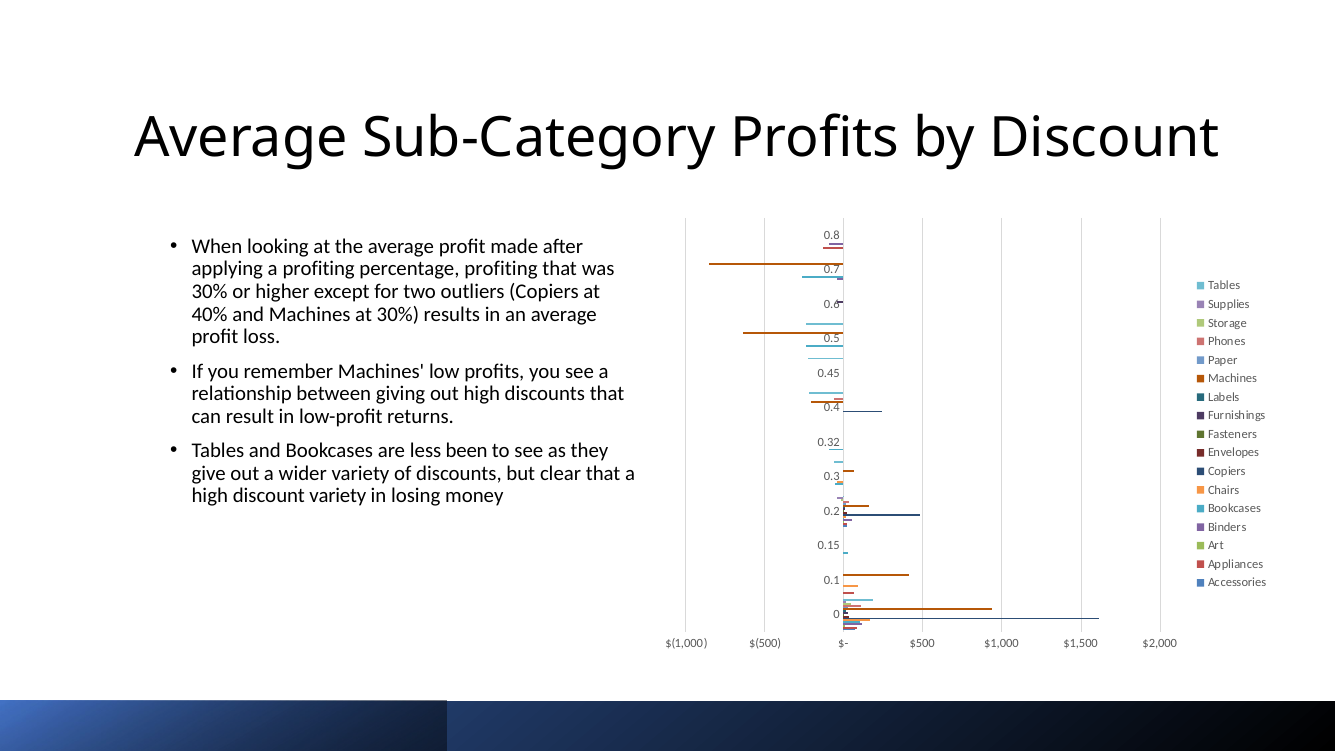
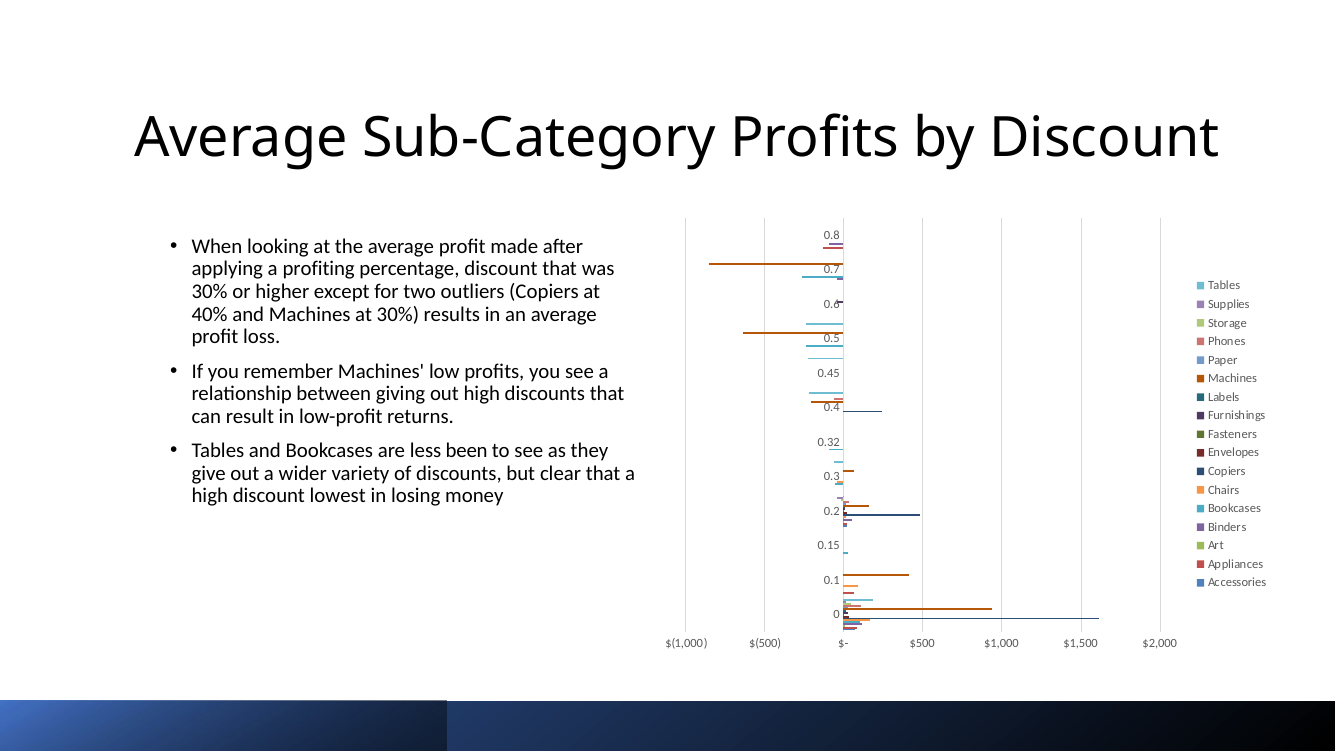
percentage profiting: profiting -> discount (501, 269)
discount variety: variety -> lowest (338, 496)
